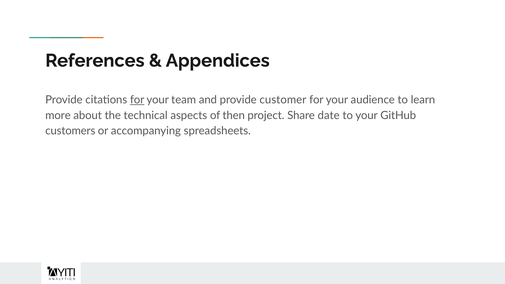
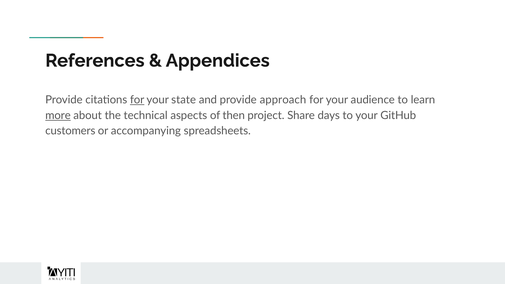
team: team -> state (184, 100)
customer: customer -> approach (283, 100)
more underline: none -> present (58, 115)
date: date -> days (329, 115)
